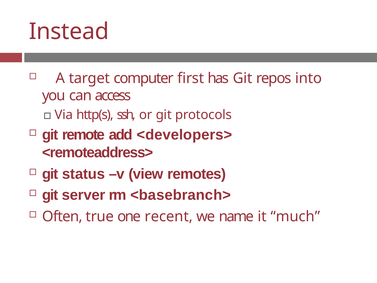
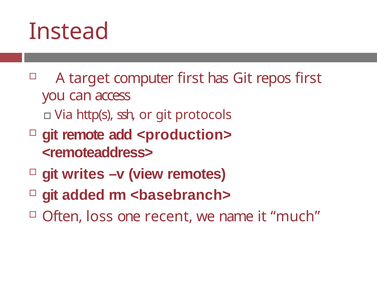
repos into: into -> first (309, 78)
<developers>: <developers> -> <production> (184, 135)
status: status -> writes (83, 174)
server: server -> added (84, 195)
true: true -> loss (100, 216)
